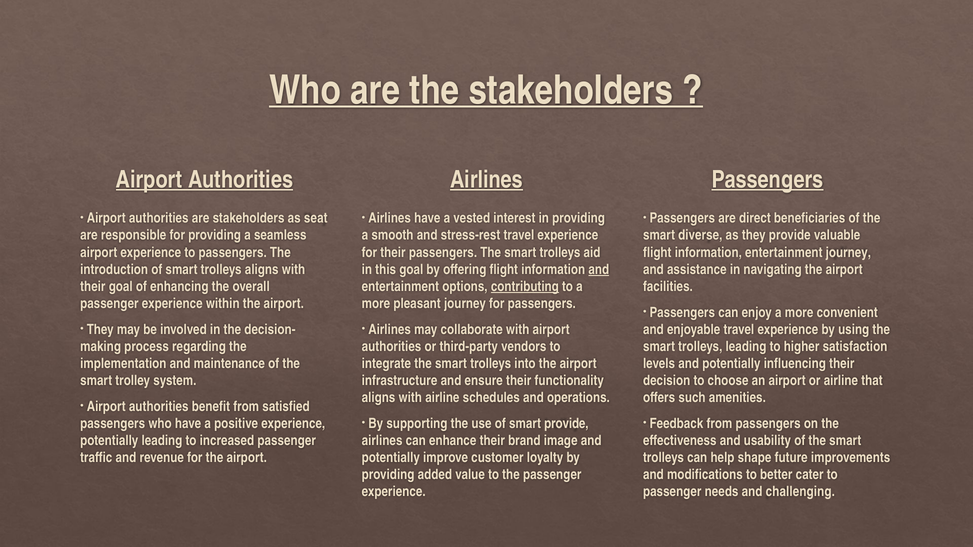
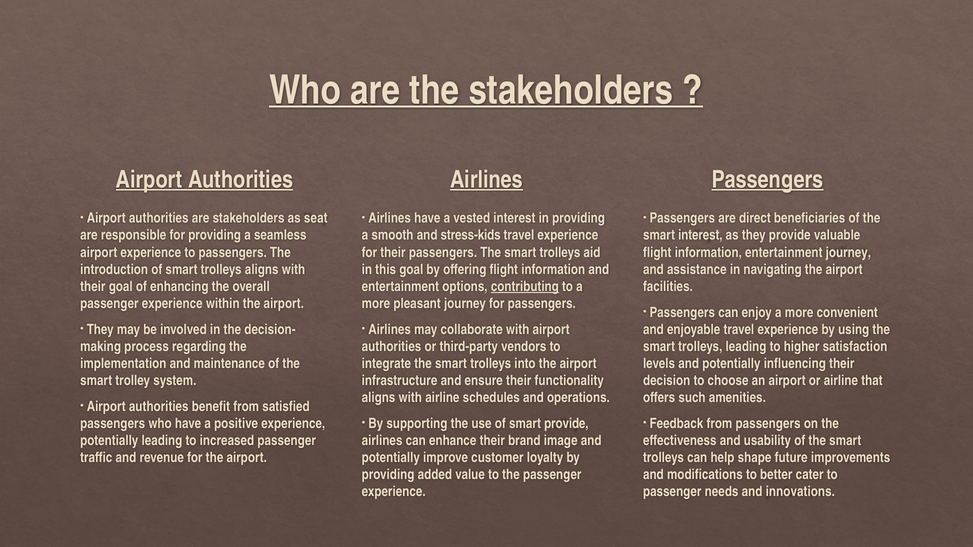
stress-rest: stress-rest -> stress-kids (471, 235)
smart diverse: diverse -> interest (700, 235)
and underline: present -> none (599, 270)
challenging: challenging -> innovations (800, 492)
